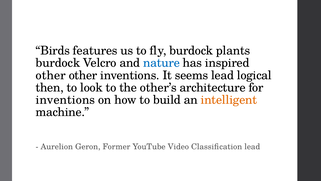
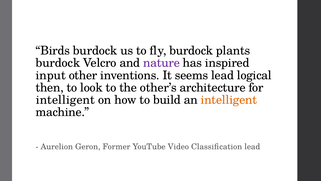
Birds features: features -> burdock (95, 51)
nature colour: blue -> purple (161, 63)
other: other -> input (51, 75)
inventions: inventions -> intelligent (65, 100)
